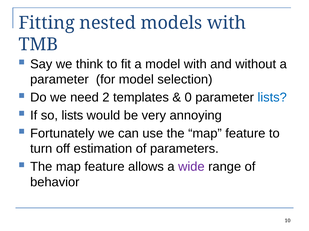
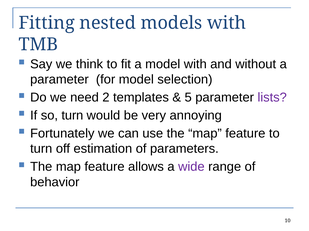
0: 0 -> 5 (188, 98)
lists colour: blue -> purple (272, 98)
so lists: lists -> turn (72, 116)
